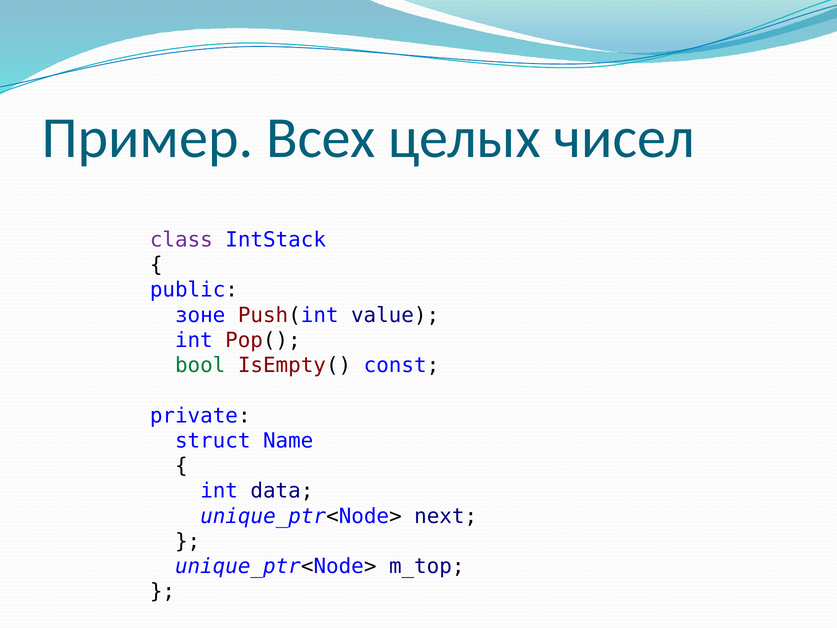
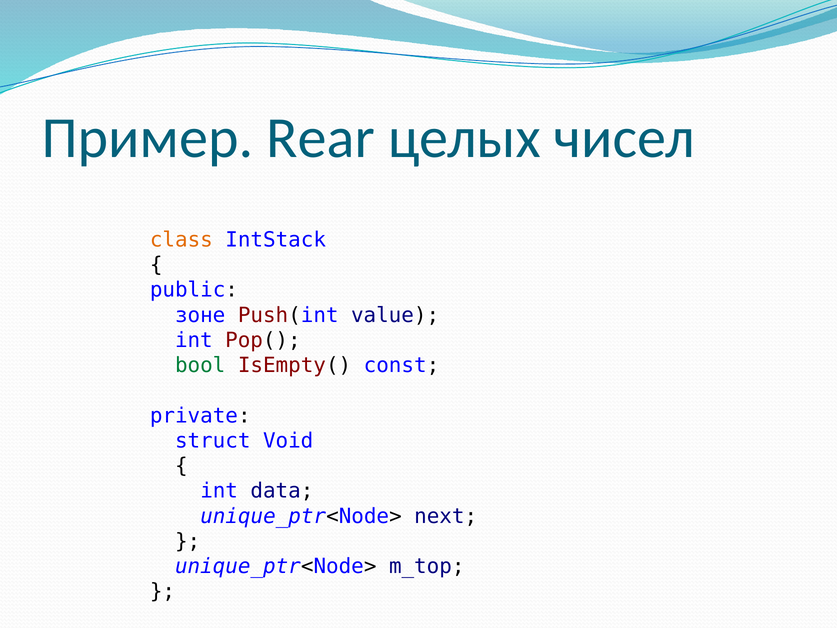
Всех: Всех -> Rear (321, 138)
class colour: purple -> orange (181, 240)
Name: Name -> Void (288, 441)
